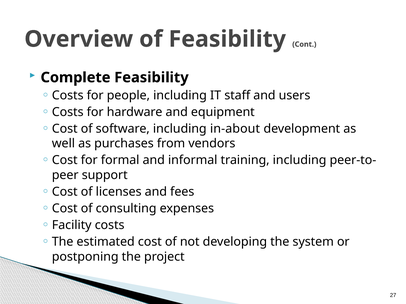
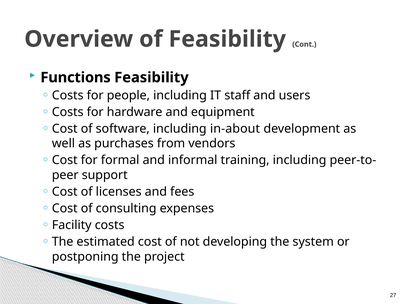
Complete: Complete -> Functions (76, 78)
